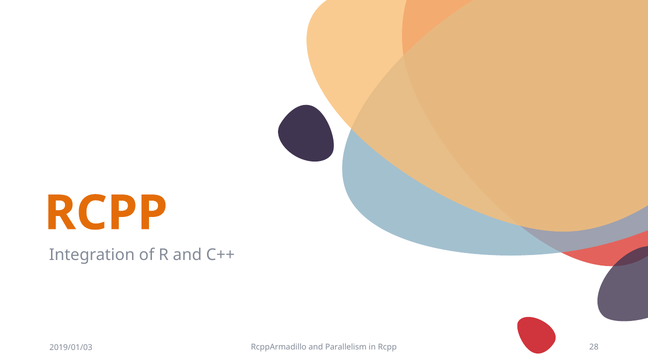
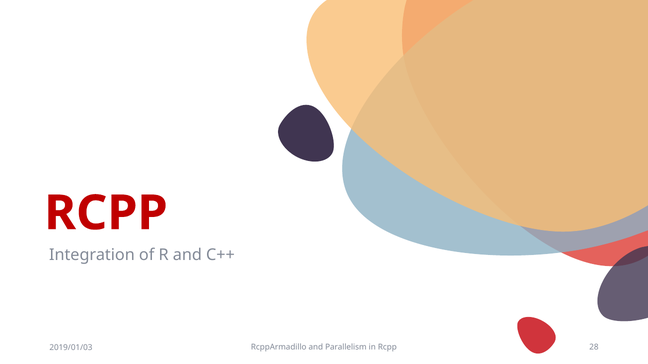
RCPP colour: orange -> red (106, 214)
